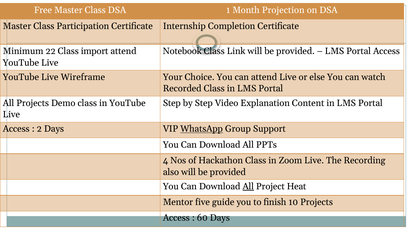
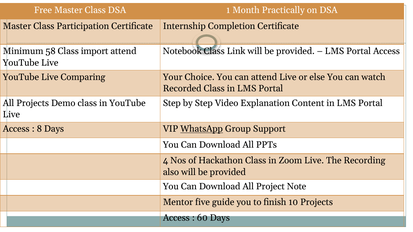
Projection: Projection -> Practically (283, 10)
22: 22 -> 58 (51, 51)
Wireframe: Wireframe -> Comparing (83, 77)
2: 2 -> 8 (39, 129)
All underline: present -> none (248, 187)
Heat: Heat -> Note (297, 187)
